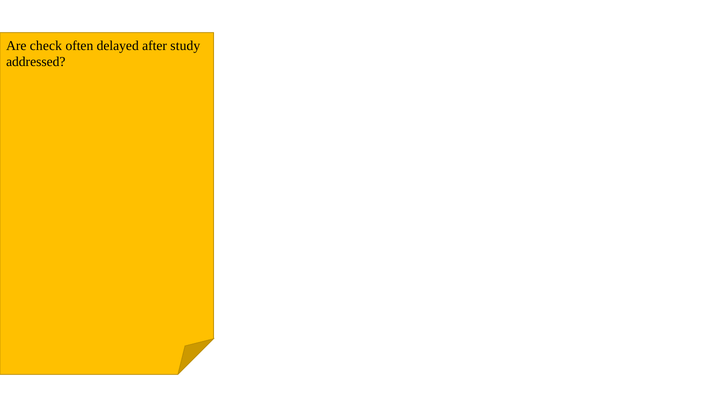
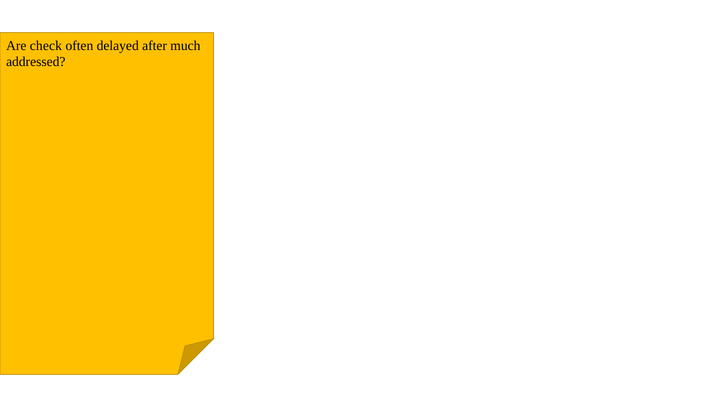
study: study -> much (185, 46)
